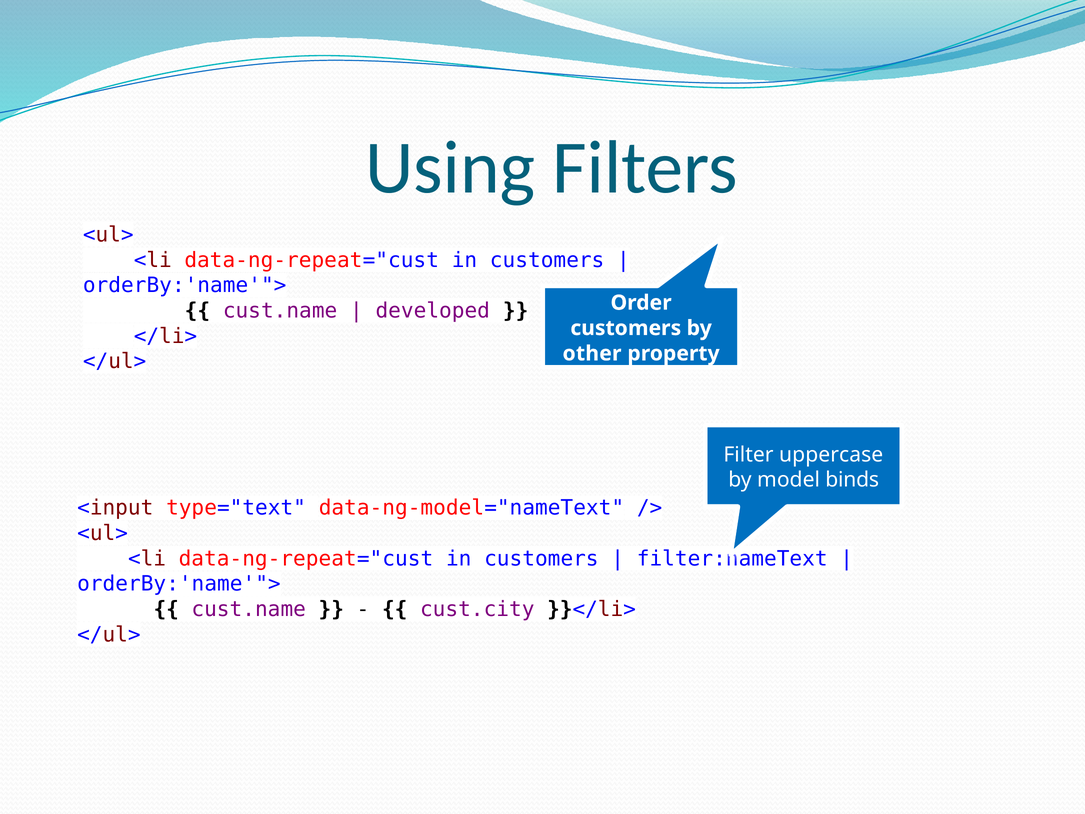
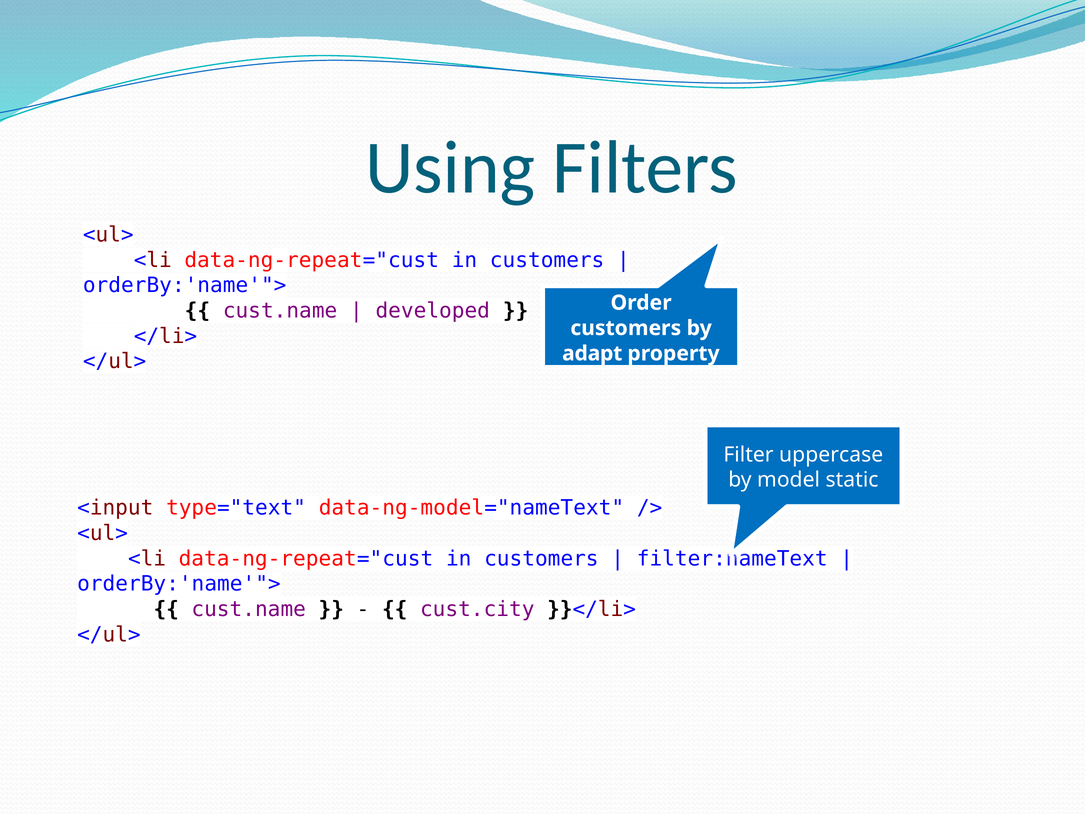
other: other -> adapt (592, 353)
binds: binds -> static (852, 480)
